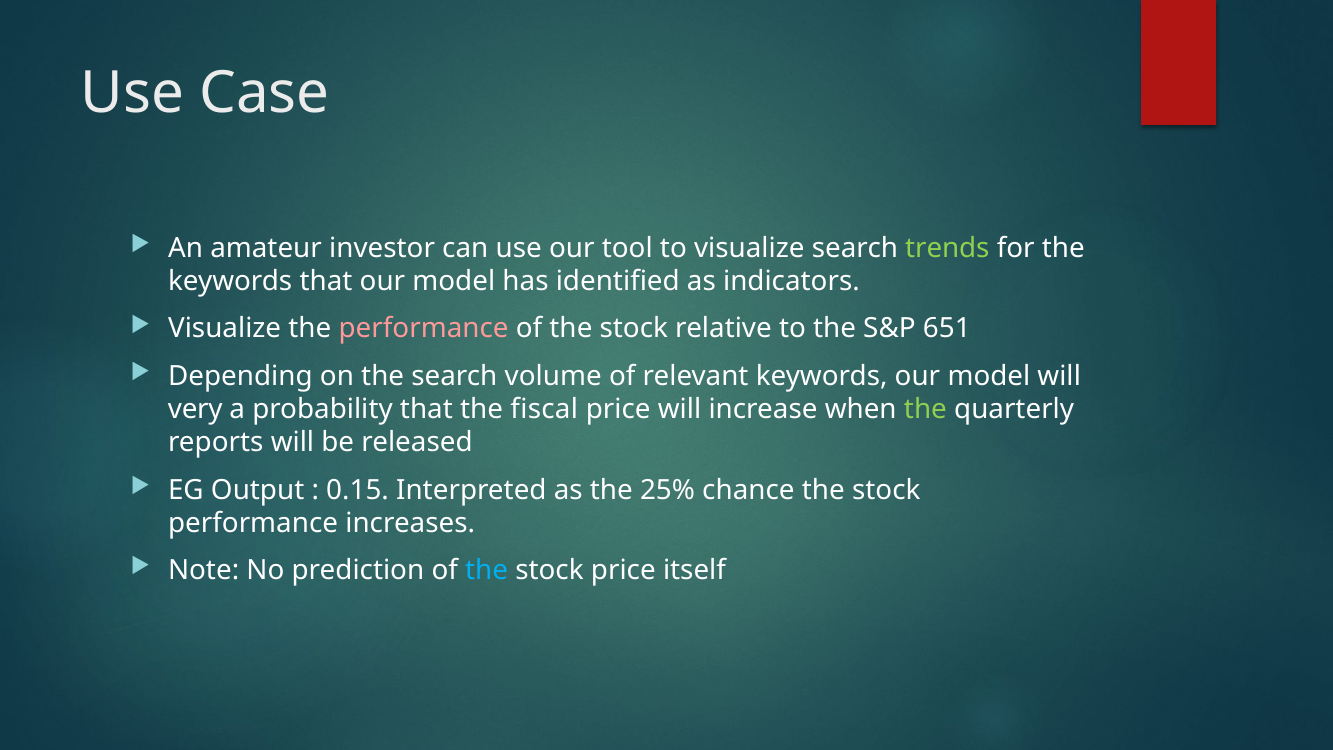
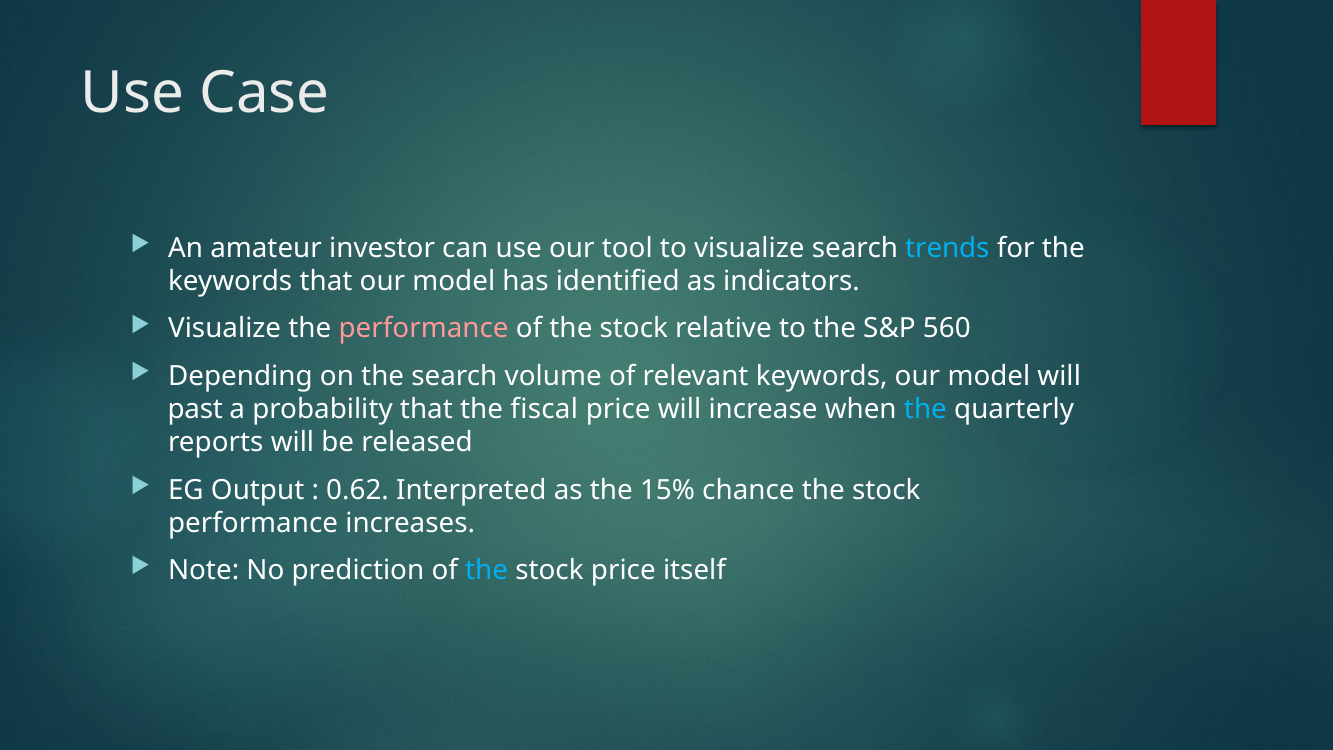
trends colour: light green -> light blue (947, 248)
651: 651 -> 560 (947, 329)
very: very -> past (195, 409)
the colour: light green -> light blue (925, 409)
0.15: 0.15 -> 0.62 (358, 490)
25%: 25% -> 15% (668, 490)
